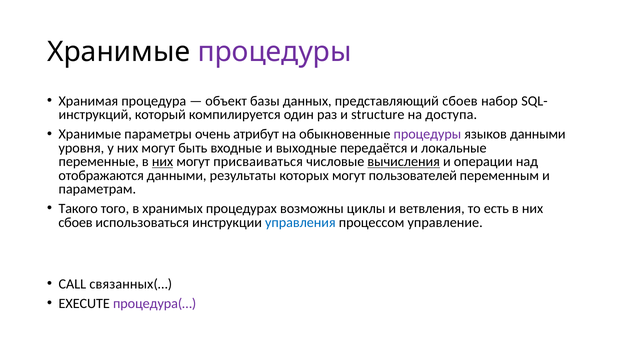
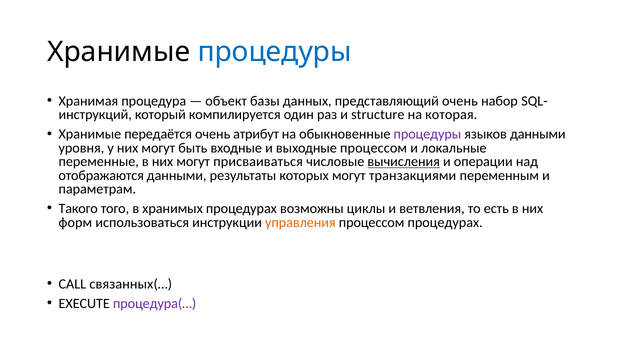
процедуры colour: purple -> blue (275, 52)
представляющий сбоев: сбоев -> очень (460, 101)
доступа: доступа -> которая (451, 115)
параметры: параметры -> передаётся (158, 134)
выходные передаётся: передаётся -> процессом (374, 148)
них underline: present -> none (163, 162)
пользователей: пользователей -> транзакциями (413, 175)
сбоев: сбоев -> форм (75, 222)
управления colour: blue -> orange (300, 222)
процессом управление: управление -> процедурах (445, 222)
